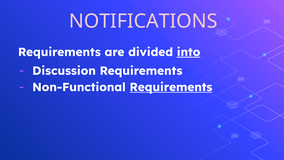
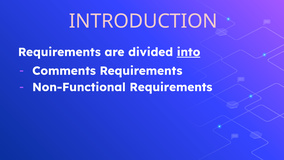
NOTIFICATIONS: NOTIFICATIONS -> INTRODUCTION (143, 21)
Discussion: Discussion -> Comments (64, 71)
Requirements underline: present -> none (171, 87)
